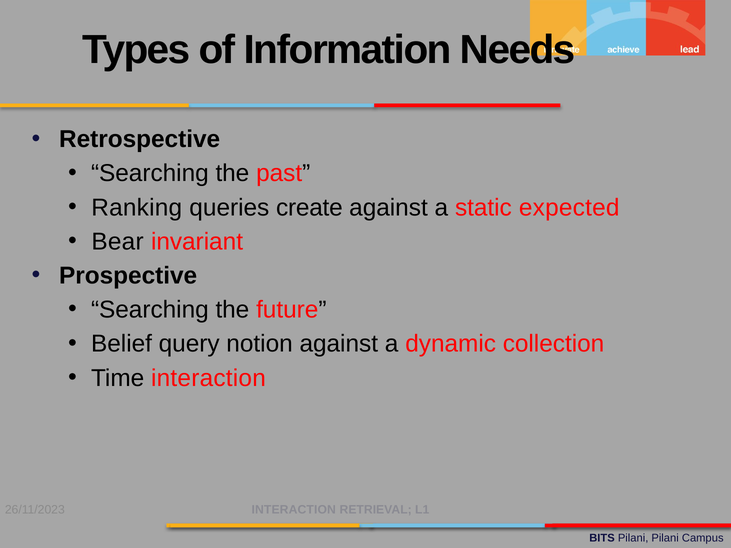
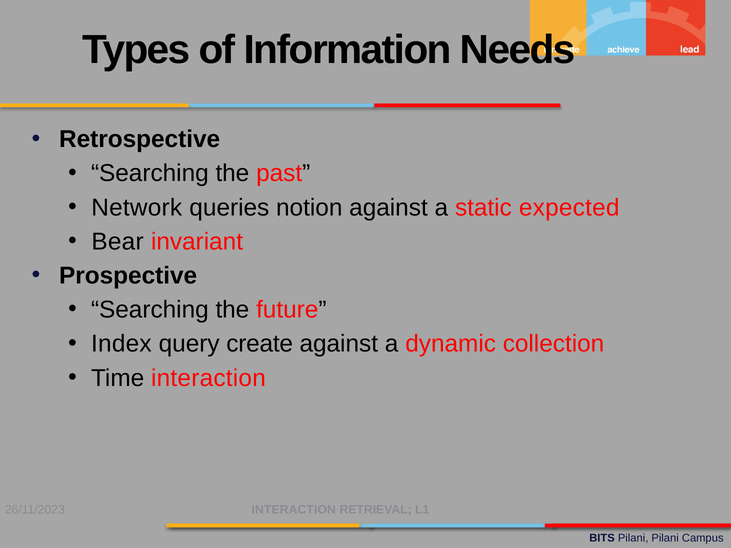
Ranking: Ranking -> Network (137, 208)
create: create -> notion (309, 208)
Belief: Belief -> Index (121, 344)
notion: notion -> create (260, 344)
